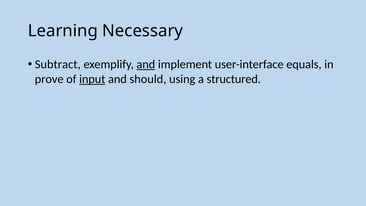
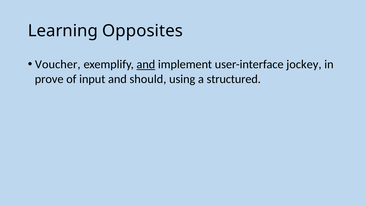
Necessary: Necessary -> Opposites (143, 31)
Subtract: Subtract -> Voucher (58, 64)
equals: equals -> jockey (304, 64)
input underline: present -> none (92, 79)
